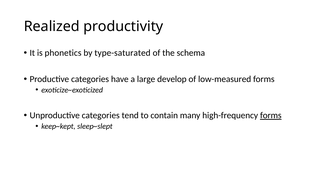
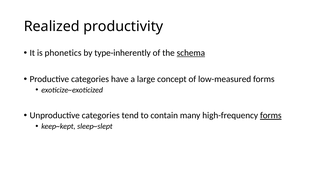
type-saturated: type-saturated -> type-inherently (123, 53)
schema underline: none -> present (191, 53)
develop: develop -> concept (172, 79)
